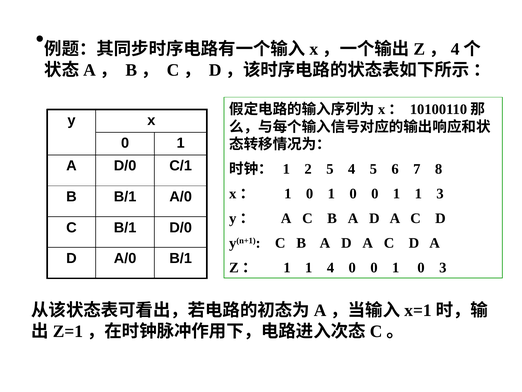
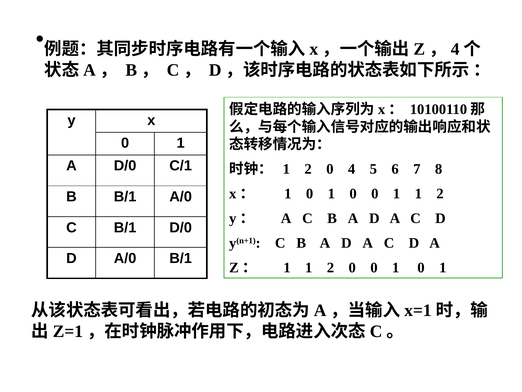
5: 5 -> 0 (330, 169)
0 1 1 3: 3 -> 2 (440, 193)
Z： 1 1 4: 4 -> 2 (331, 267)
0 1 0 3: 3 -> 1 (443, 267)
